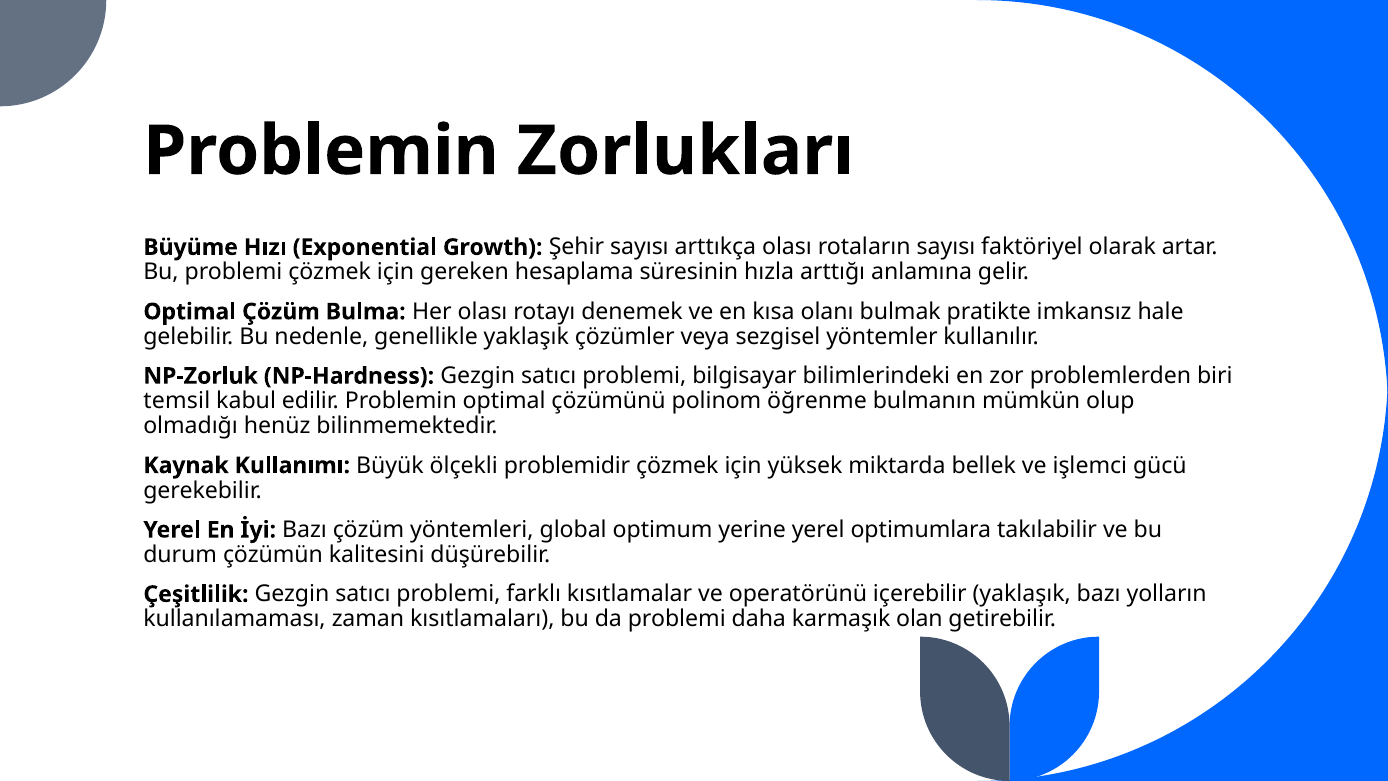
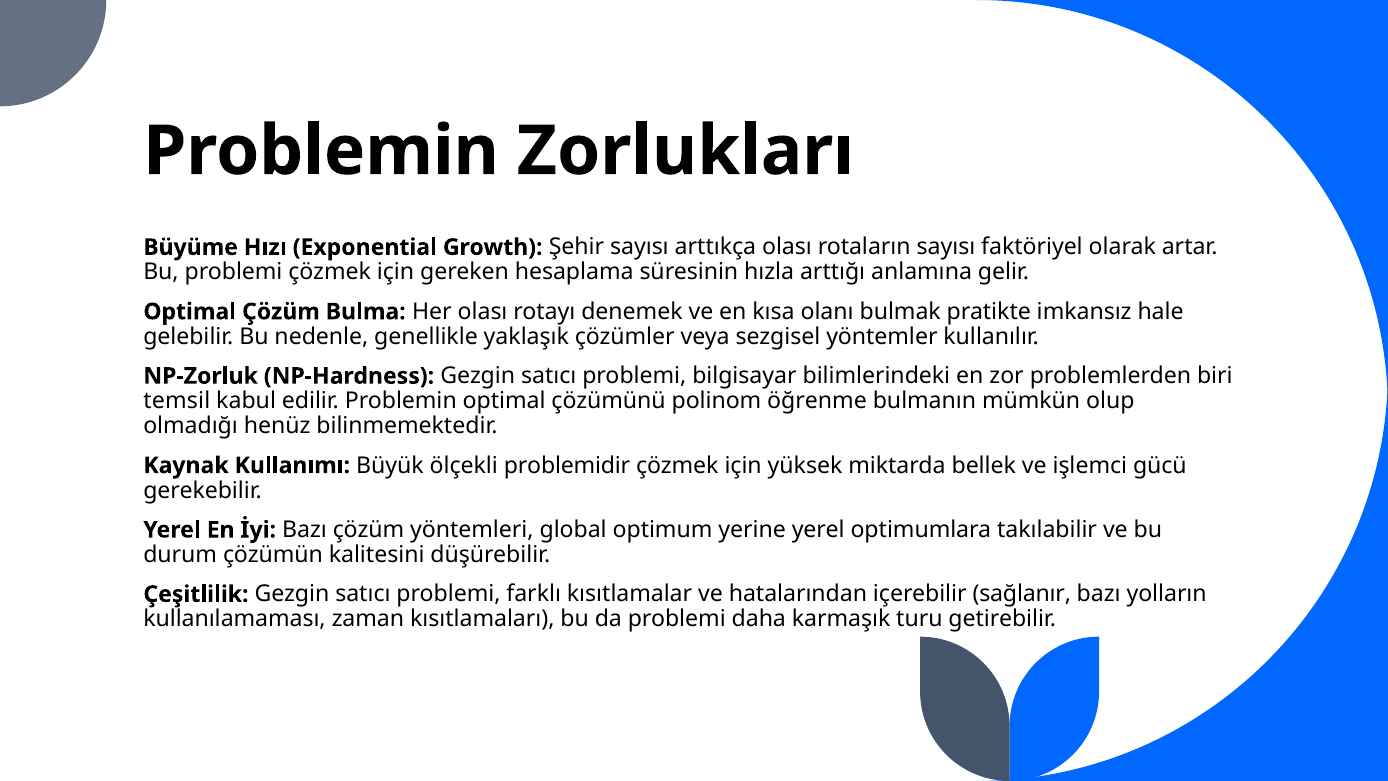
operatörünü: operatörünü -> hatalarından (798, 594)
içerebilir yaklaşık: yaklaşık -> sağlanır (1022, 594)
olan: olan -> turu (919, 619)
